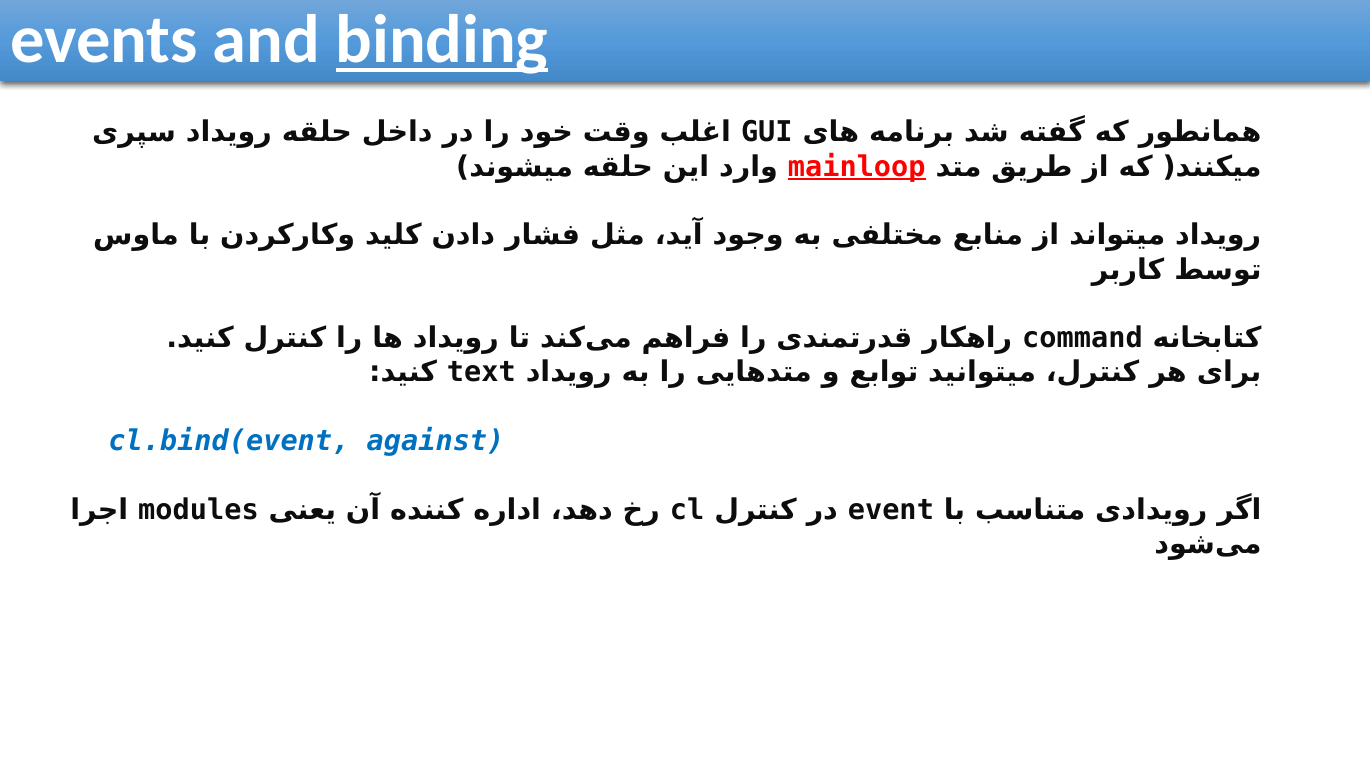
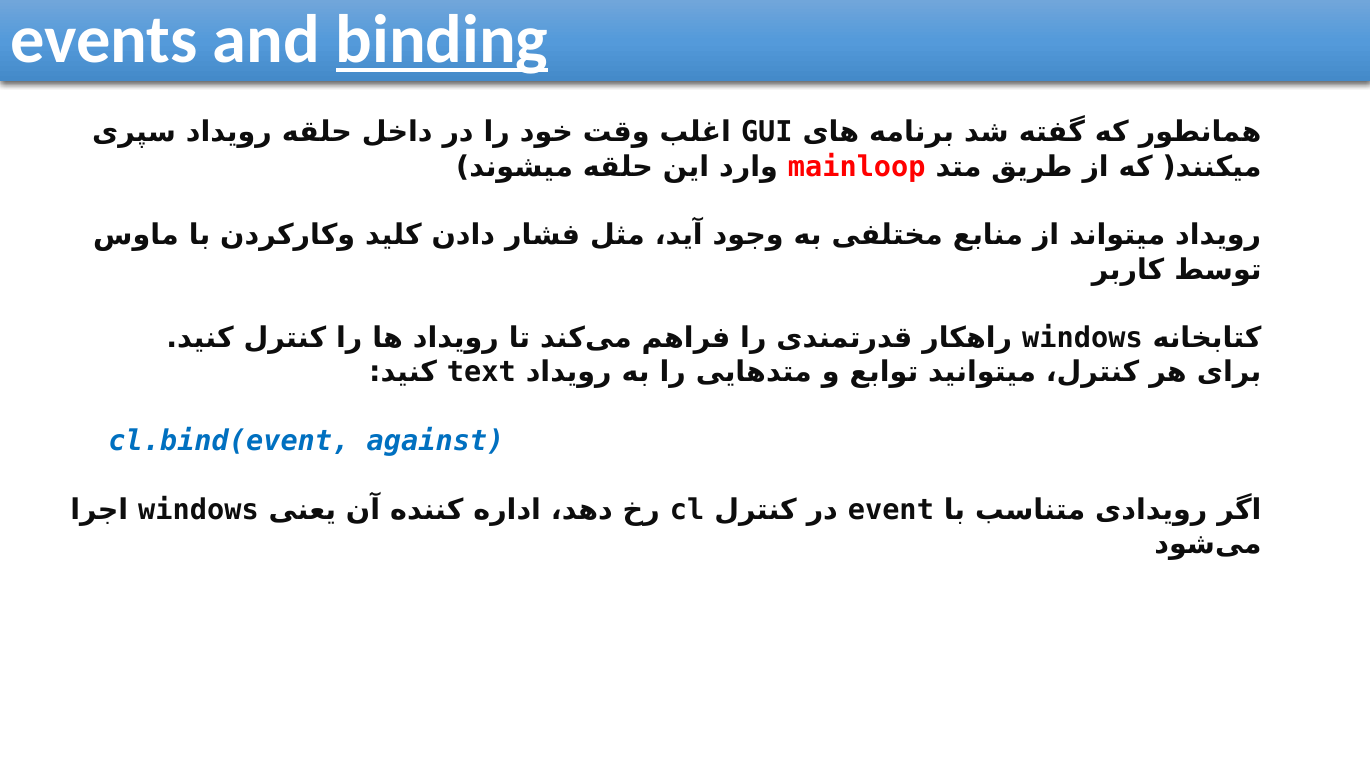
mainloop underline: present -> none (857, 167)
command: command -> windows (1082, 338)
modules: modules -> windows (198, 509)
